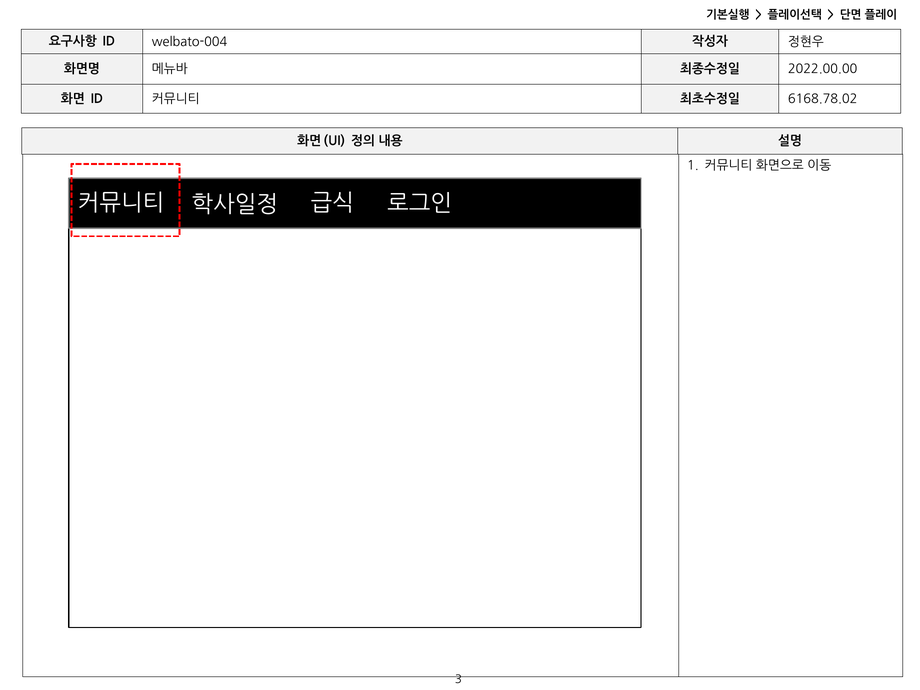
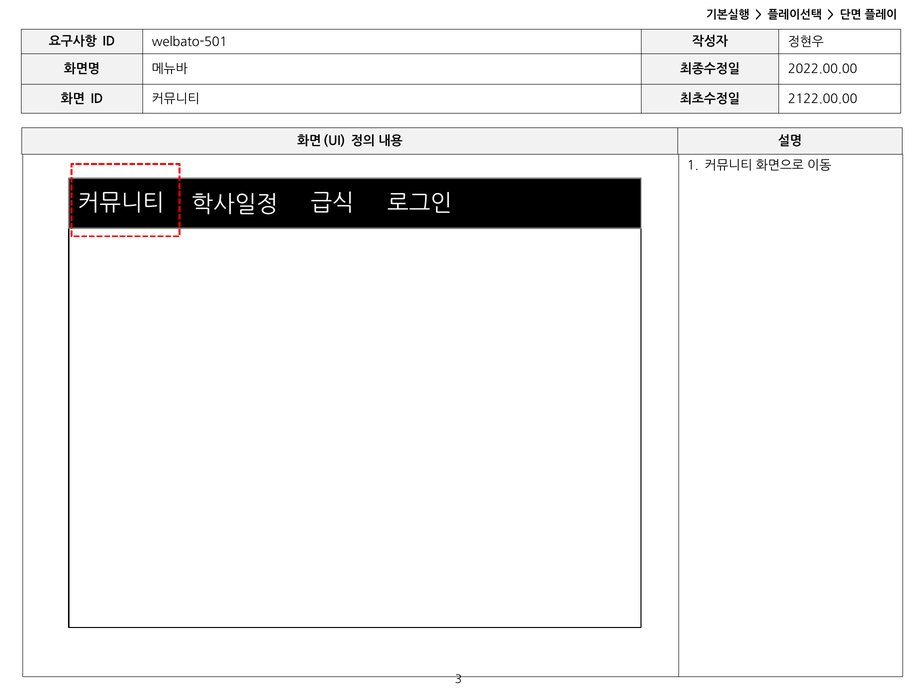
welbato-004: welbato-004 -> welbato-501 (190, 42)
6168.78.02: 6168.78.02 -> 2122.00.00 (823, 99)
